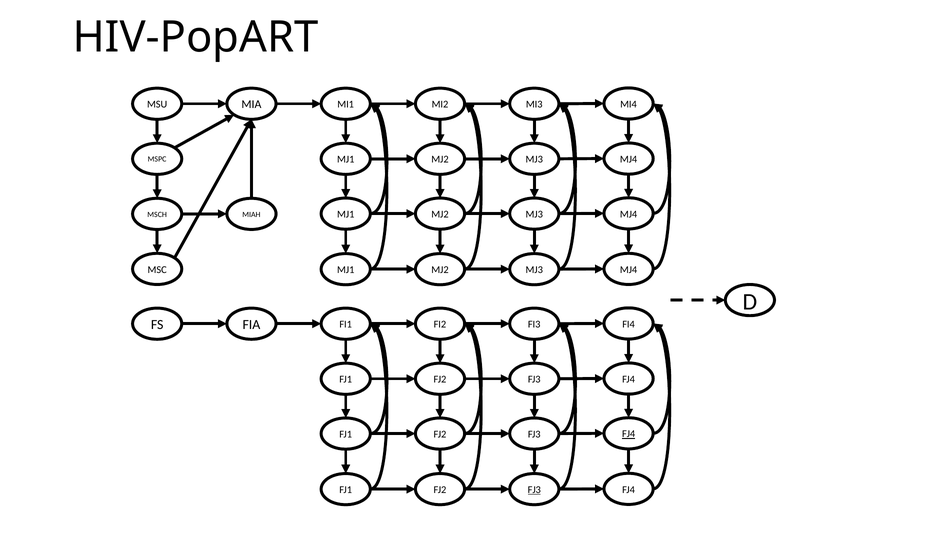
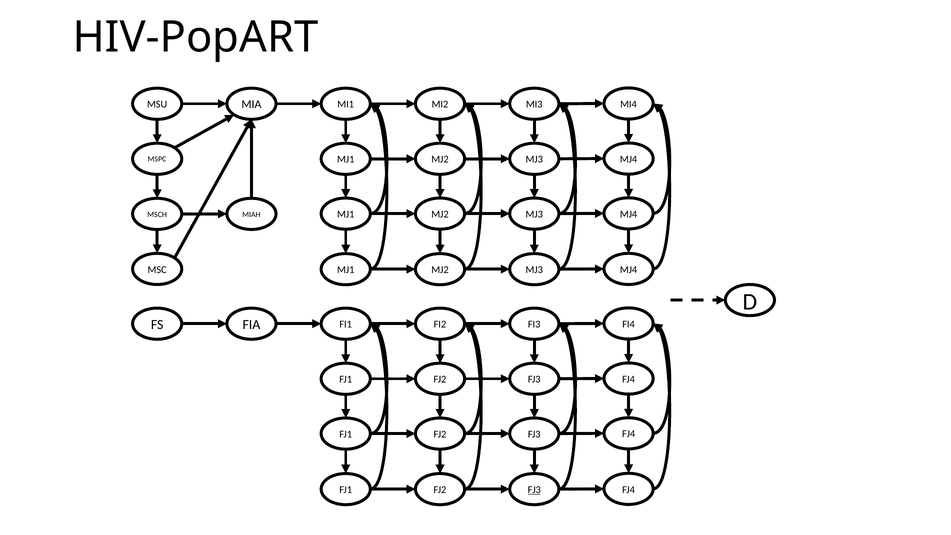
FJ4 underline: present -> none (629, 434)
